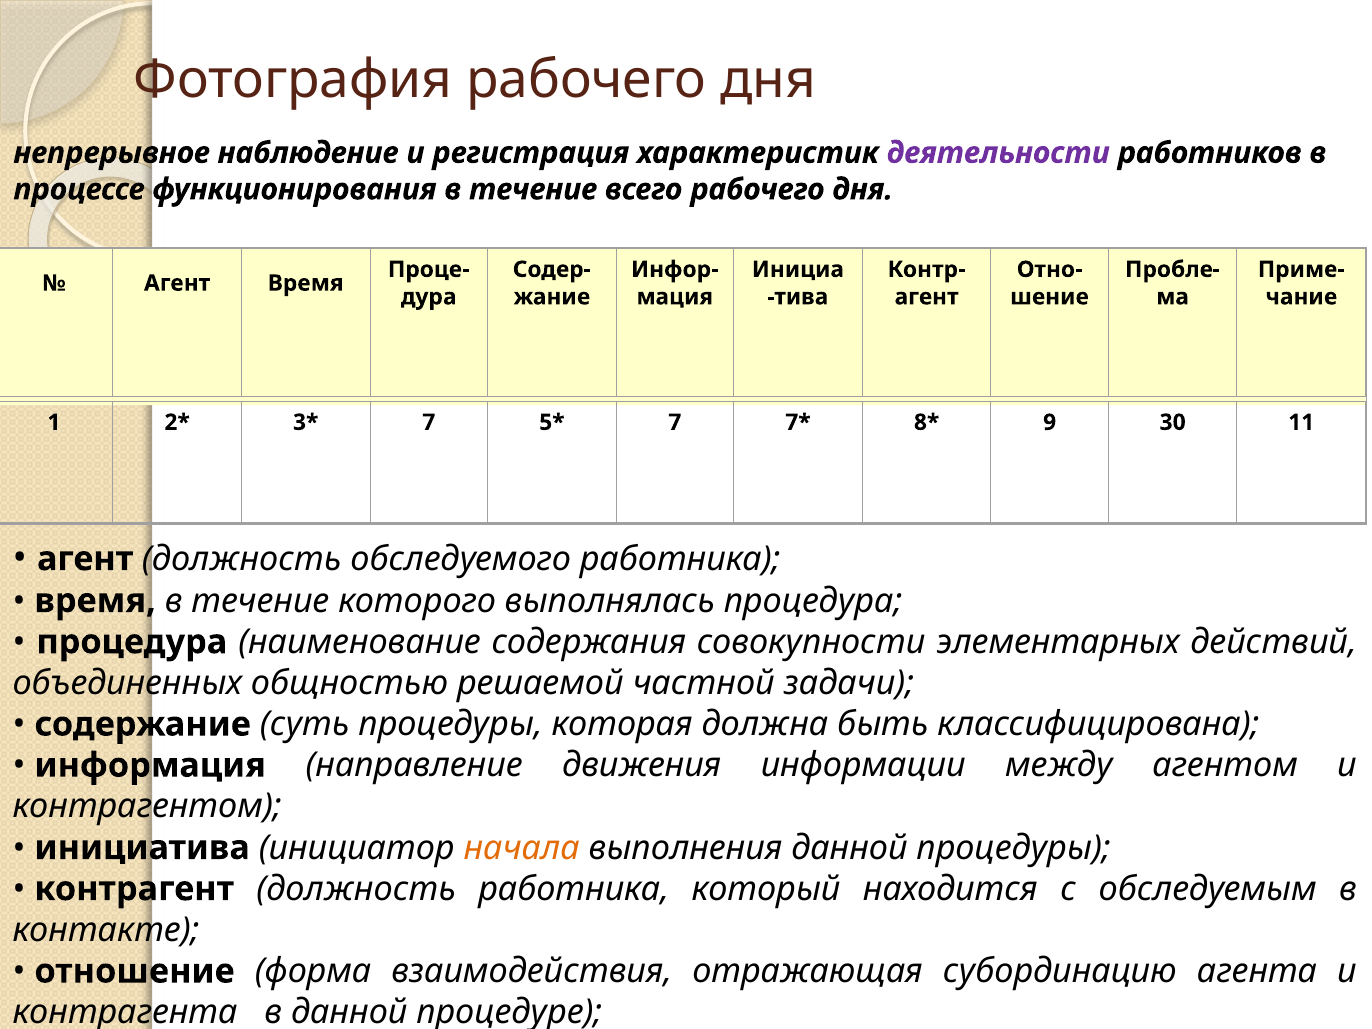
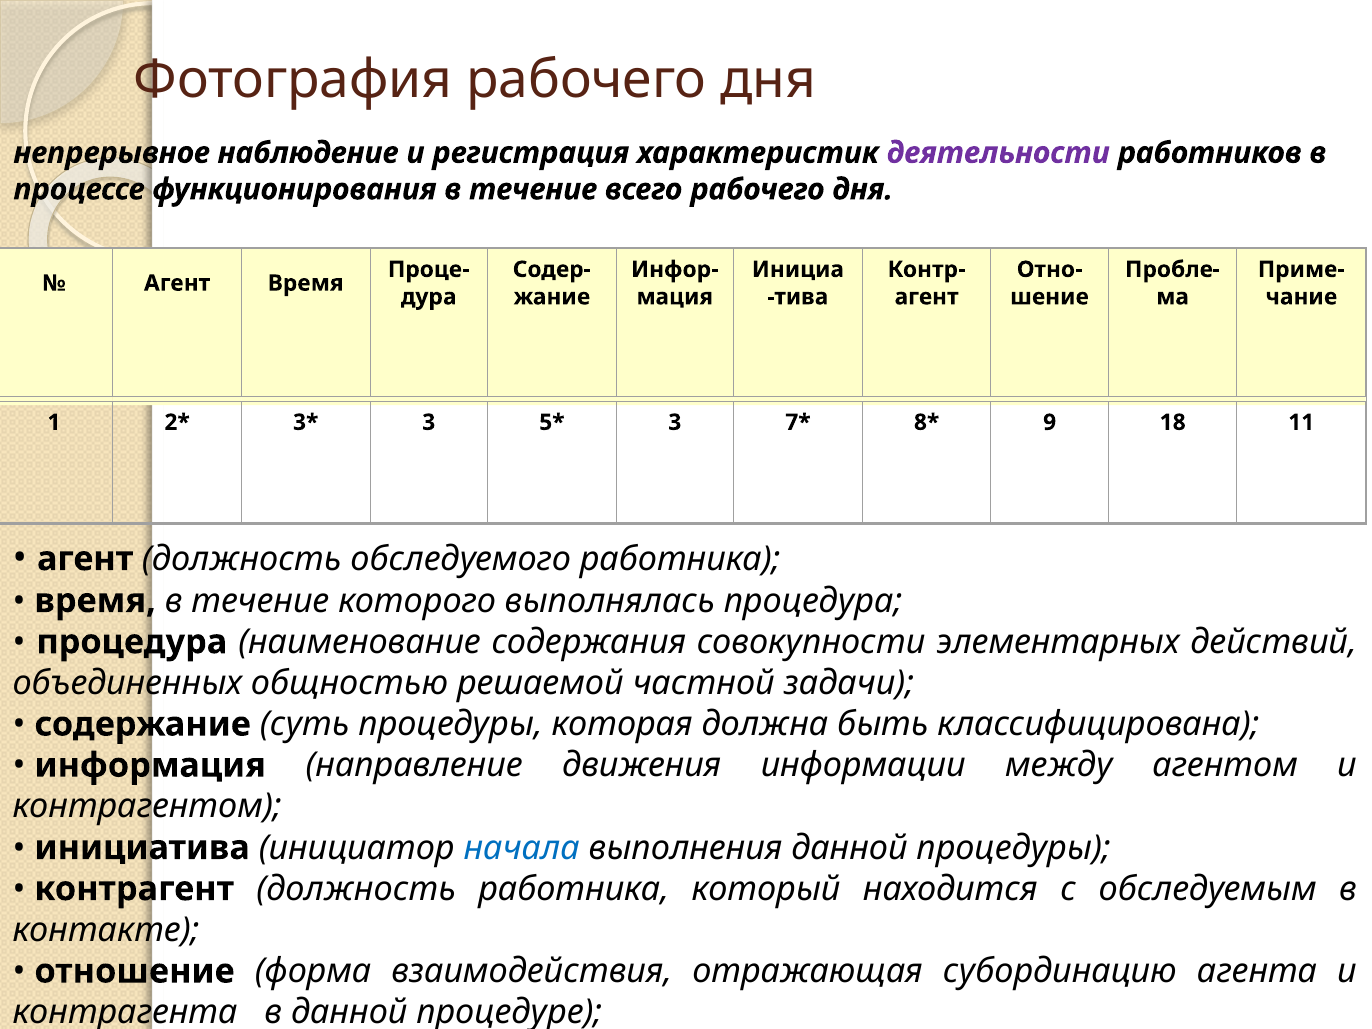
7: 7 -> 3 (429, 422)
7: 7 -> 3 (675, 422)
30: 30 -> 18 (1173, 422)
начала colour: orange -> blue (522, 848)
